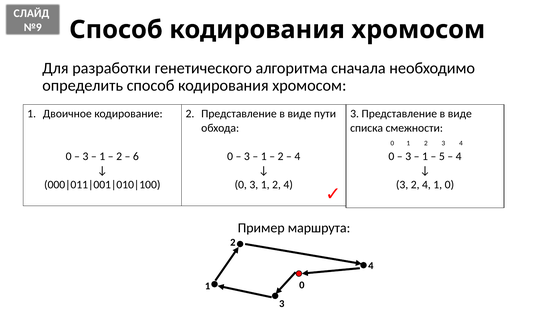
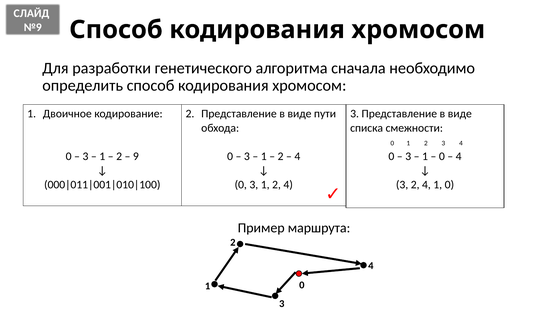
6: 6 -> 9 (136, 156)
5: 5 -> 0 (442, 156)
